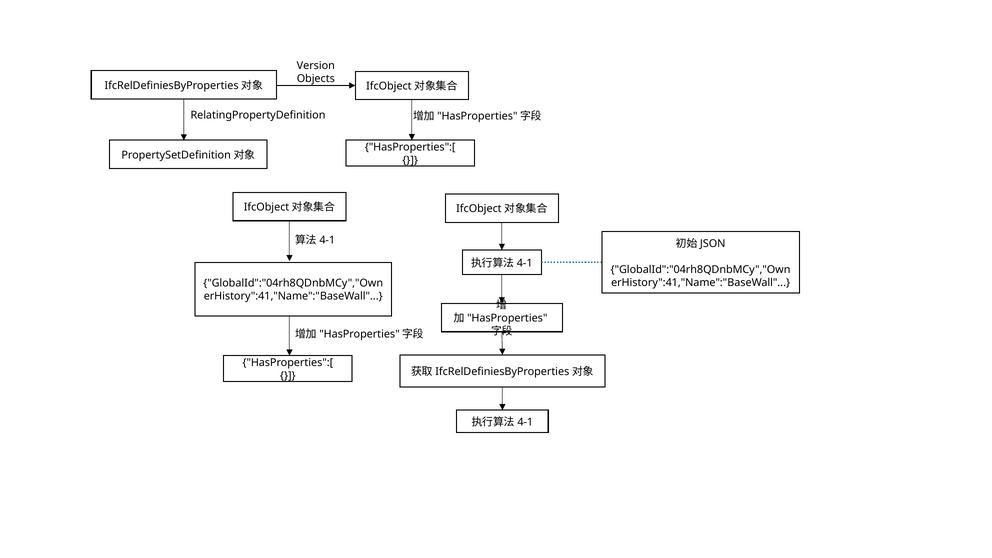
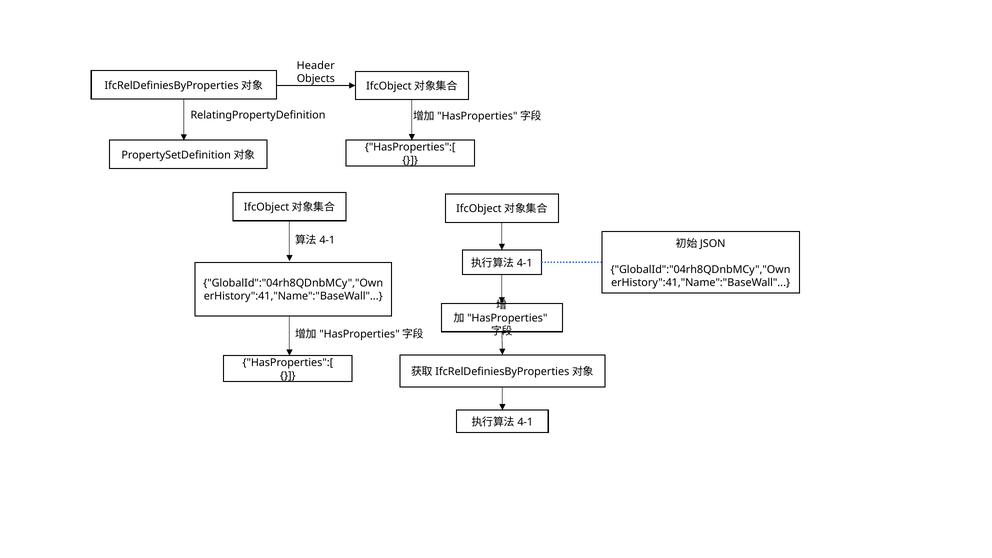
Version: Version -> Header (316, 66)
